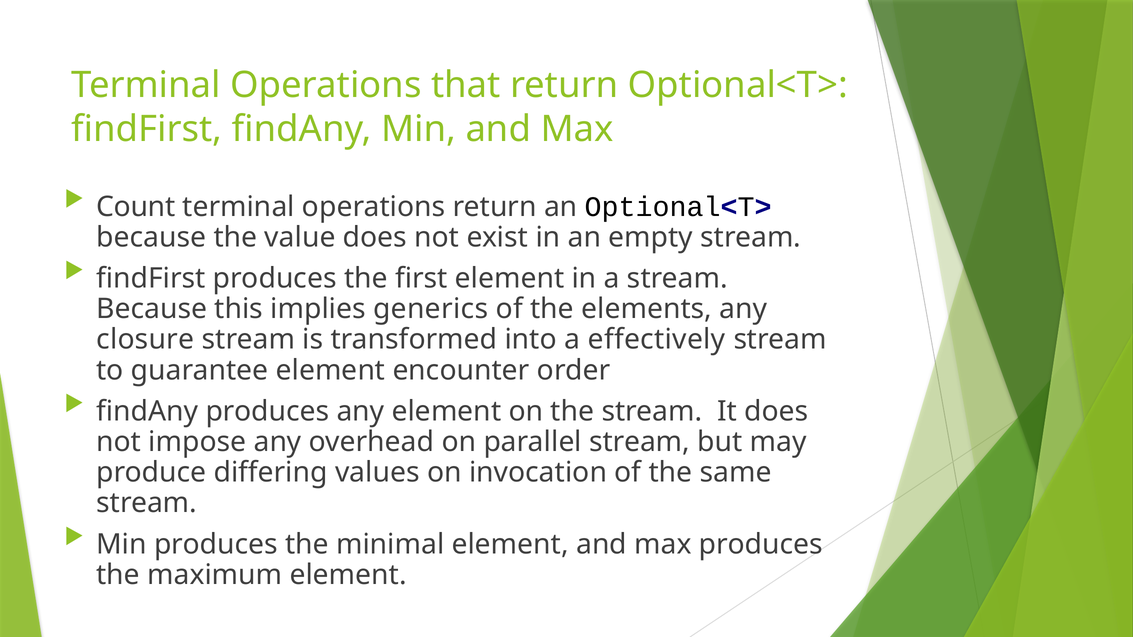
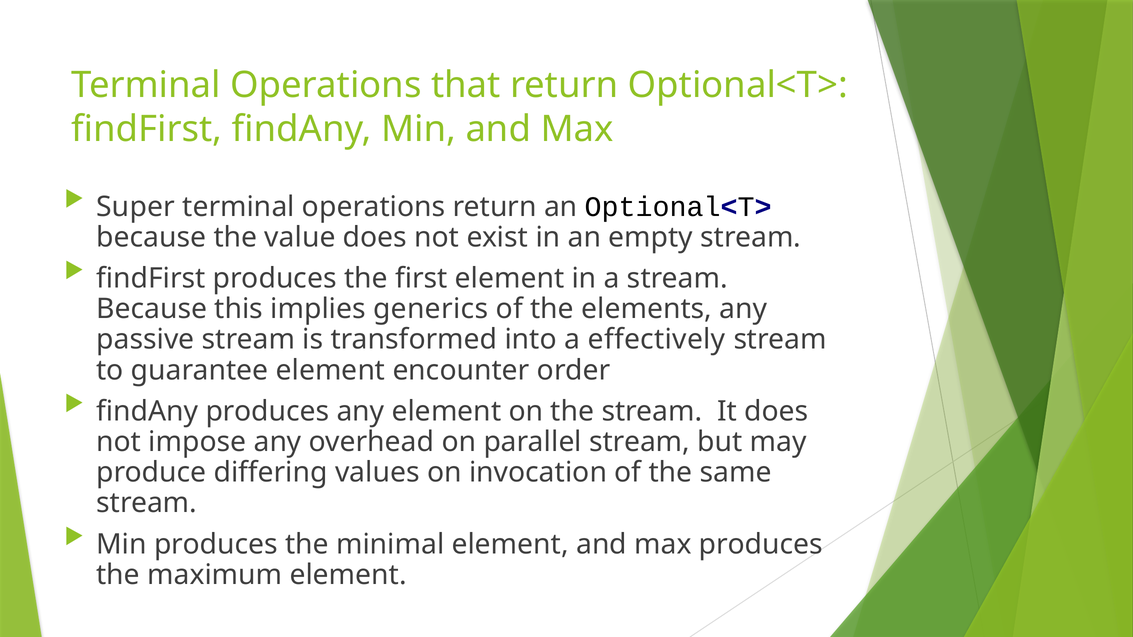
Count: Count -> Super (136, 207)
closure: closure -> passive (145, 340)
